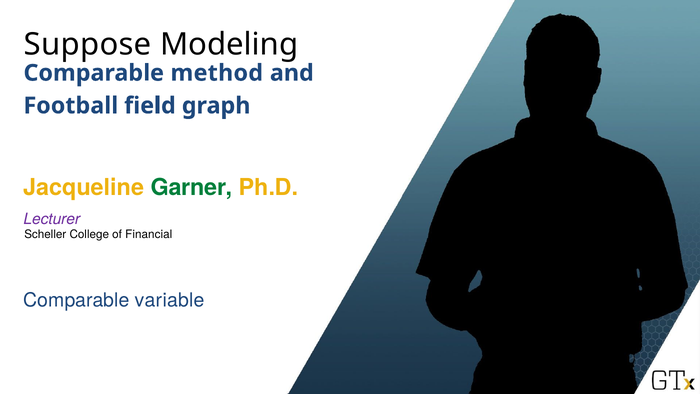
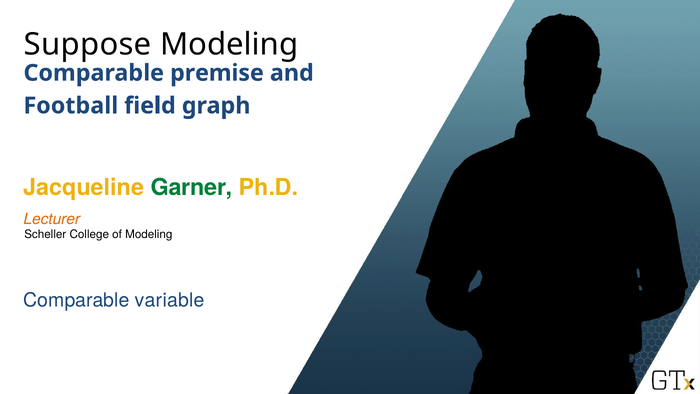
method: method -> premise (217, 73)
Lecturer colour: purple -> orange (52, 219)
of Financial: Financial -> Modeling (149, 234)
